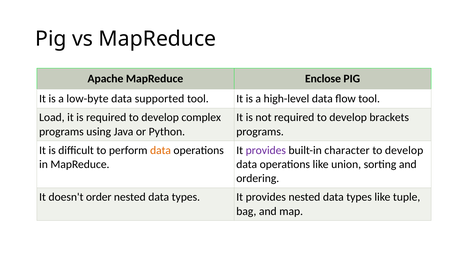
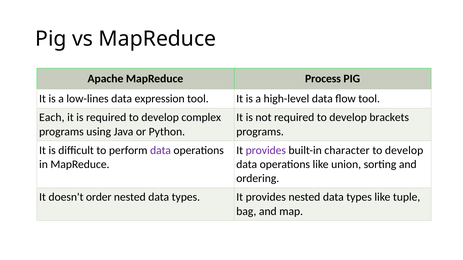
Enclose: Enclose -> Process (323, 79)
low-byte: low-byte -> low-lines (88, 99)
supported: supported -> expression (160, 99)
Load: Load -> Each (52, 118)
data colour: orange -> purple (161, 151)
